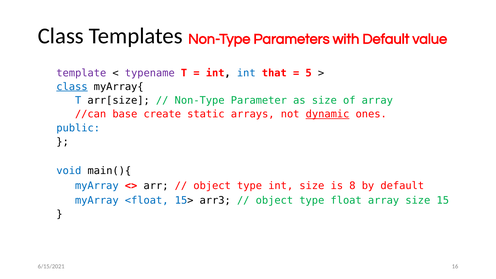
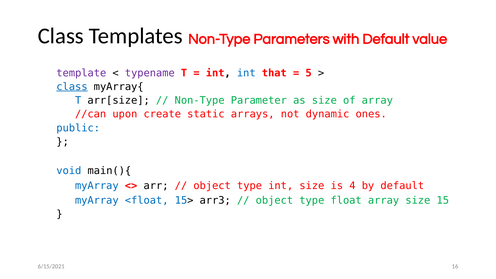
base: base -> upon (125, 114)
dynamic underline: present -> none (328, 114)
8: 8 -> 4 (352, 186)
